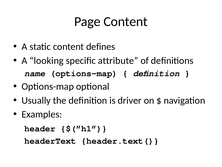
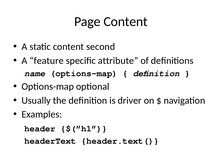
defines: defines -> second (101, 47)
looking: looking -> feature (47, 60)
